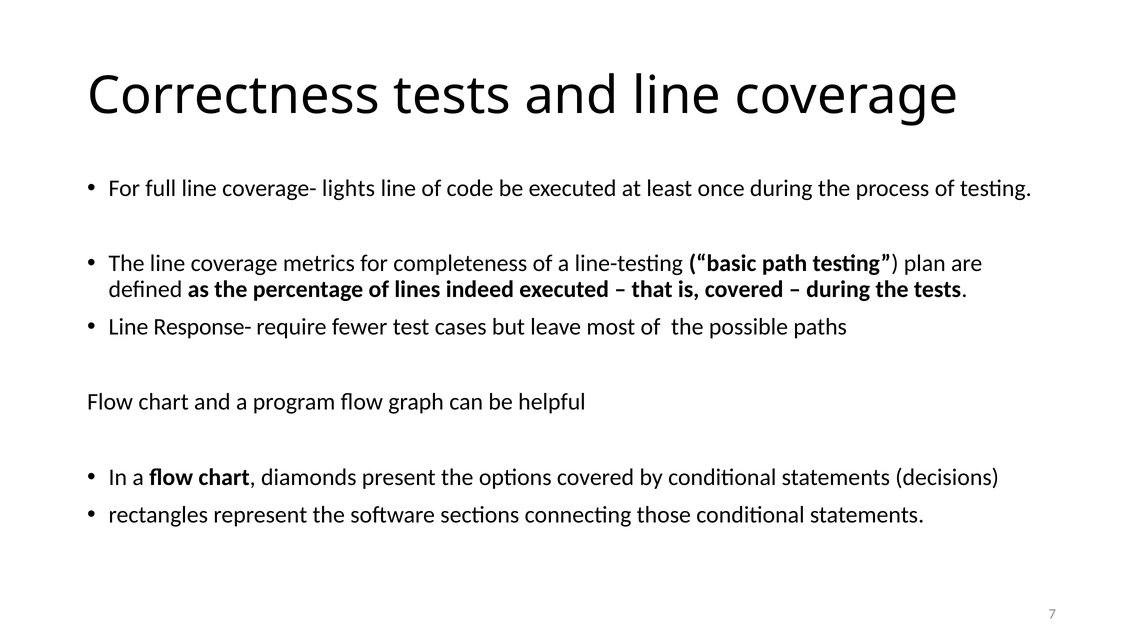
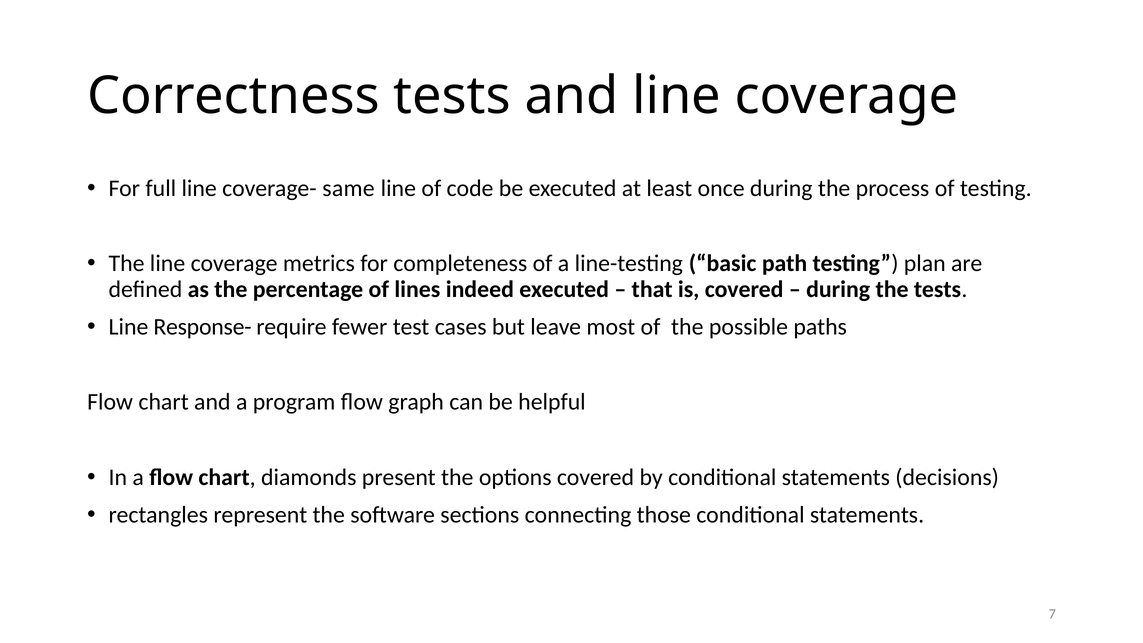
lights: lights -> same (348, 188)
